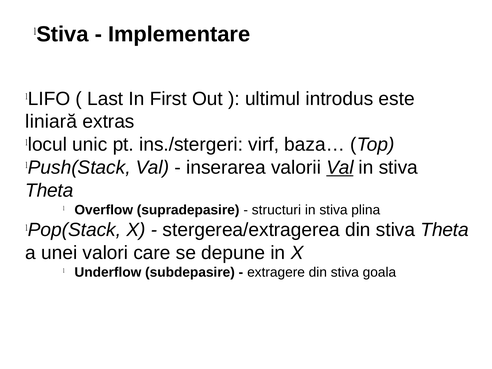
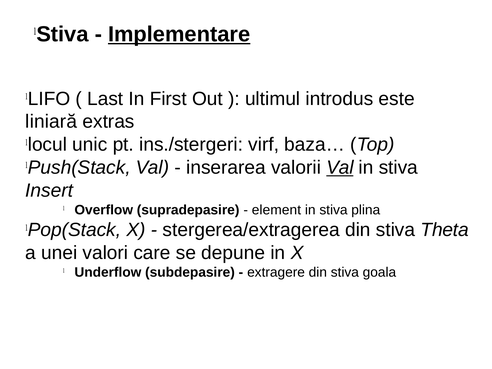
Implementare underline: none -> present (179, 34)
Theta: Theta -> Insert (49, 191)
structuri: structuri -> element (276, 210)
